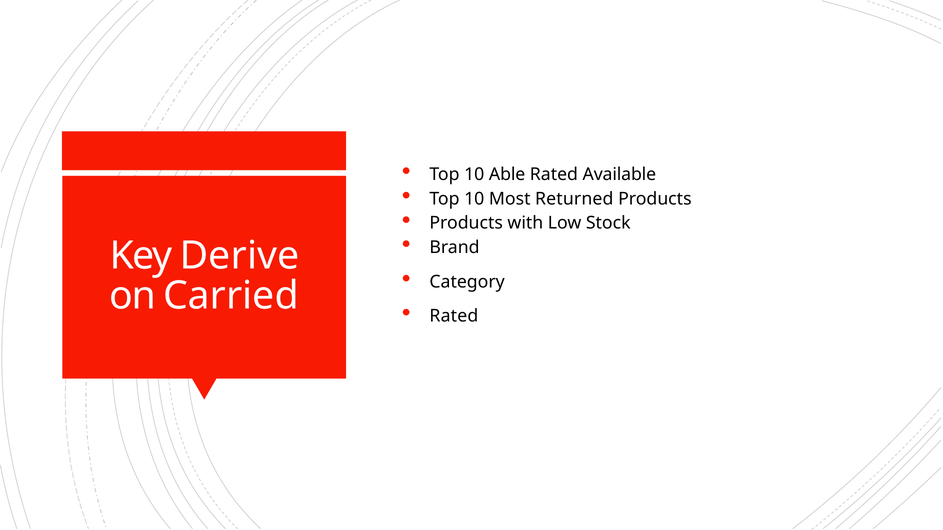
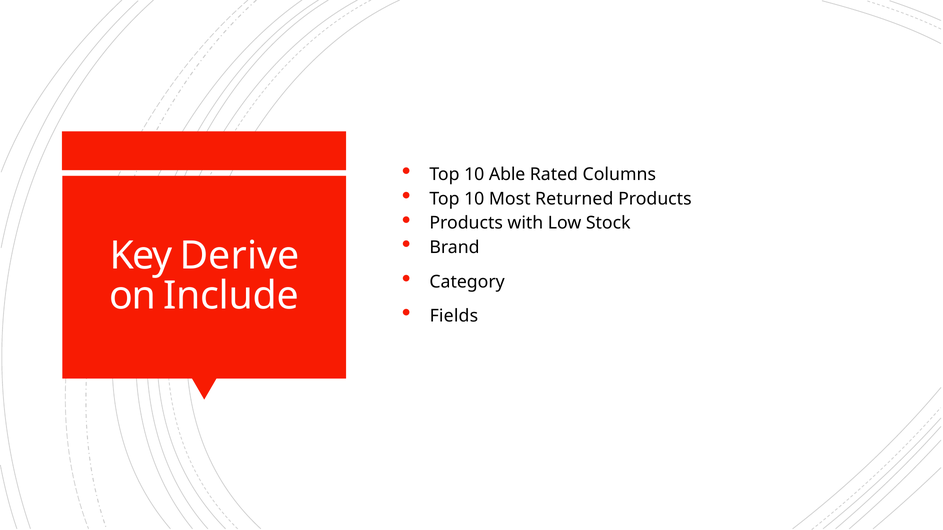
Available: Available -> Columns (619, 175)
Carried: Carried -> Include (231, 296)
Rated: Rated -> Fields (454, 316)
